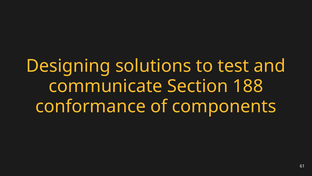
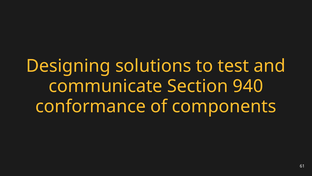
188: 188 -> 940 (248, 86)
